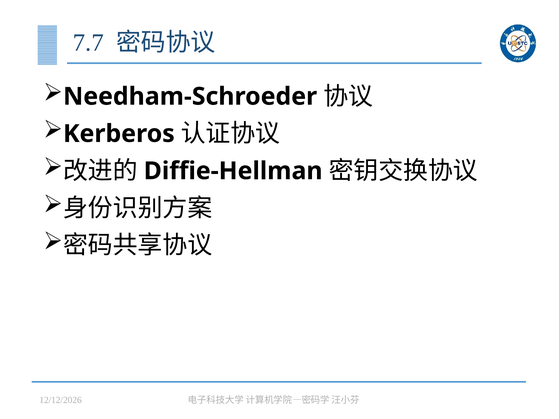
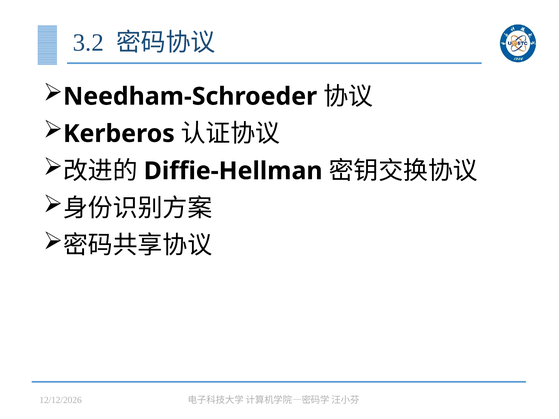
7.7: 7.7 -> 3.2 (88, 43)
